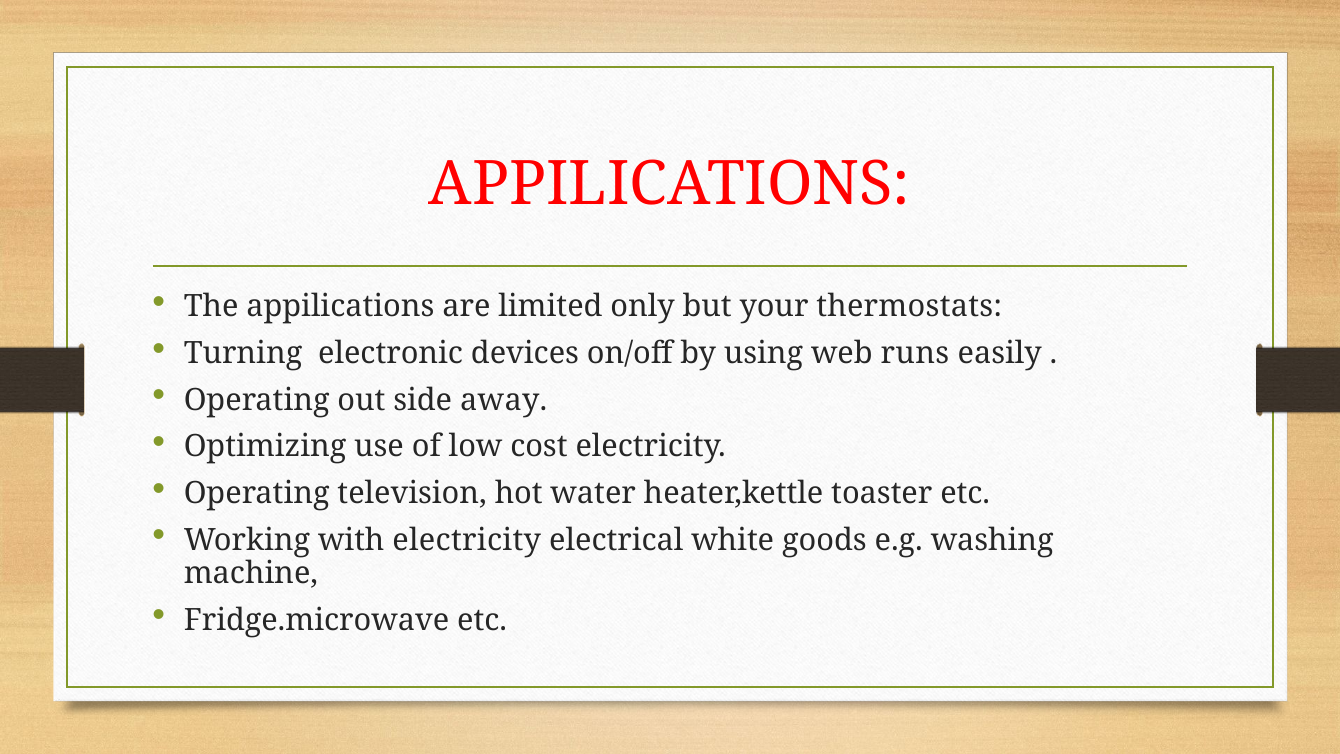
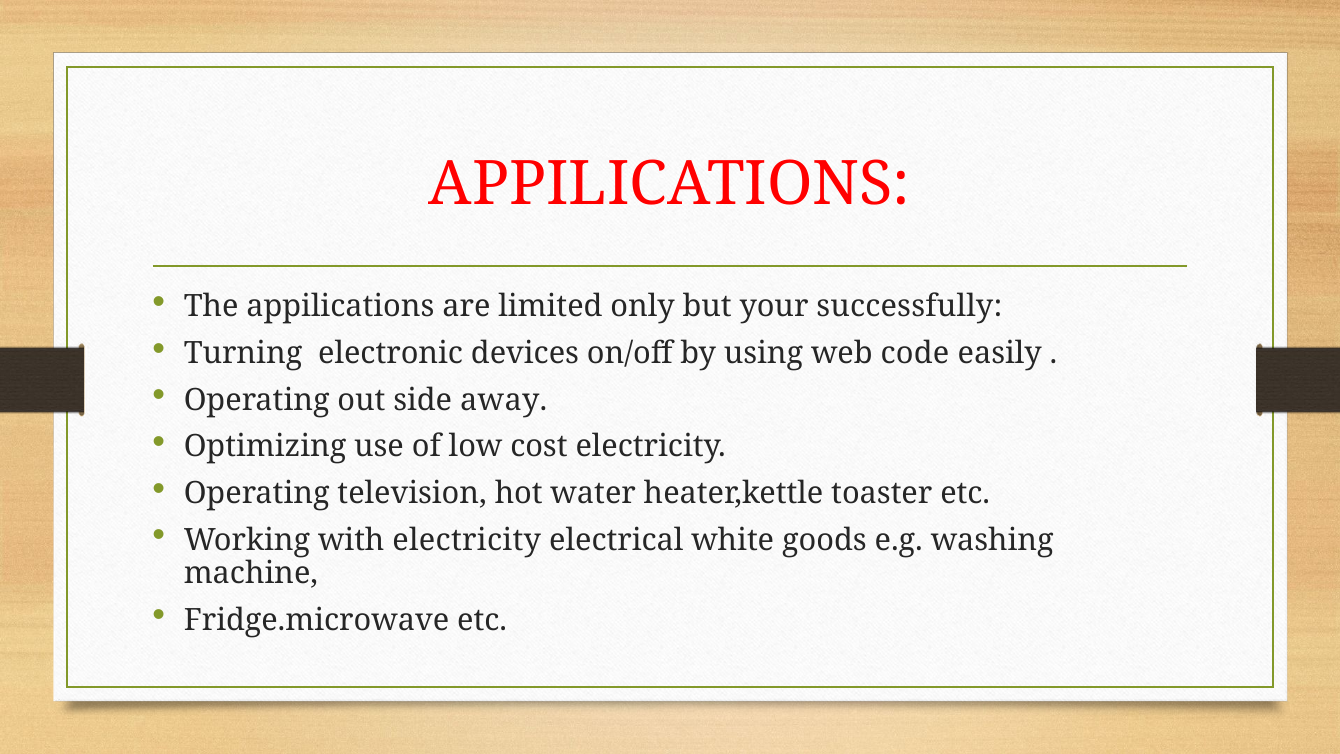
thermostats: thermostats -> successfully (909, 307)
runs: runs -> code (915, 353)
